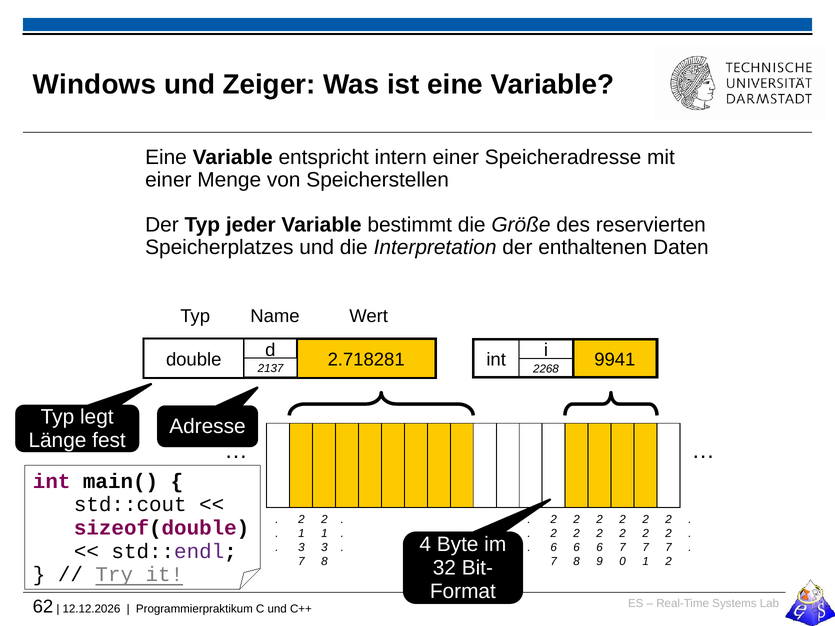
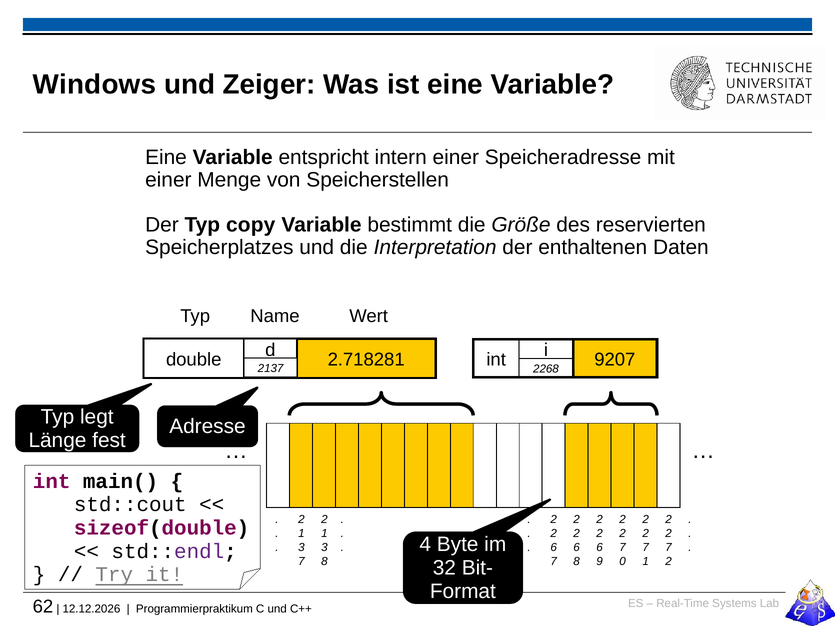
jeder: jeder -> copy (251, 225)
9941: 9941 -> 9207 (615, 360)
